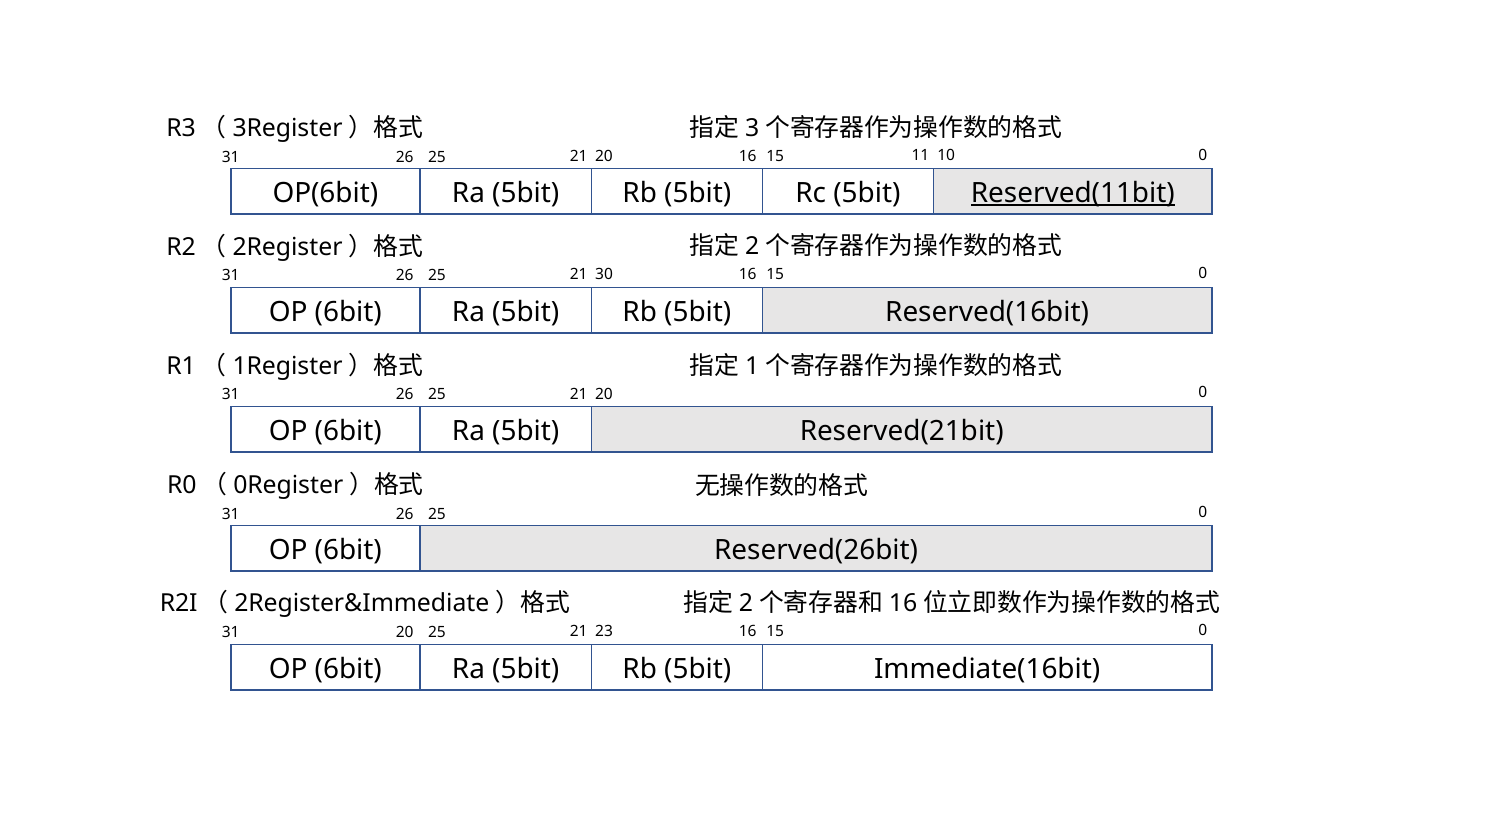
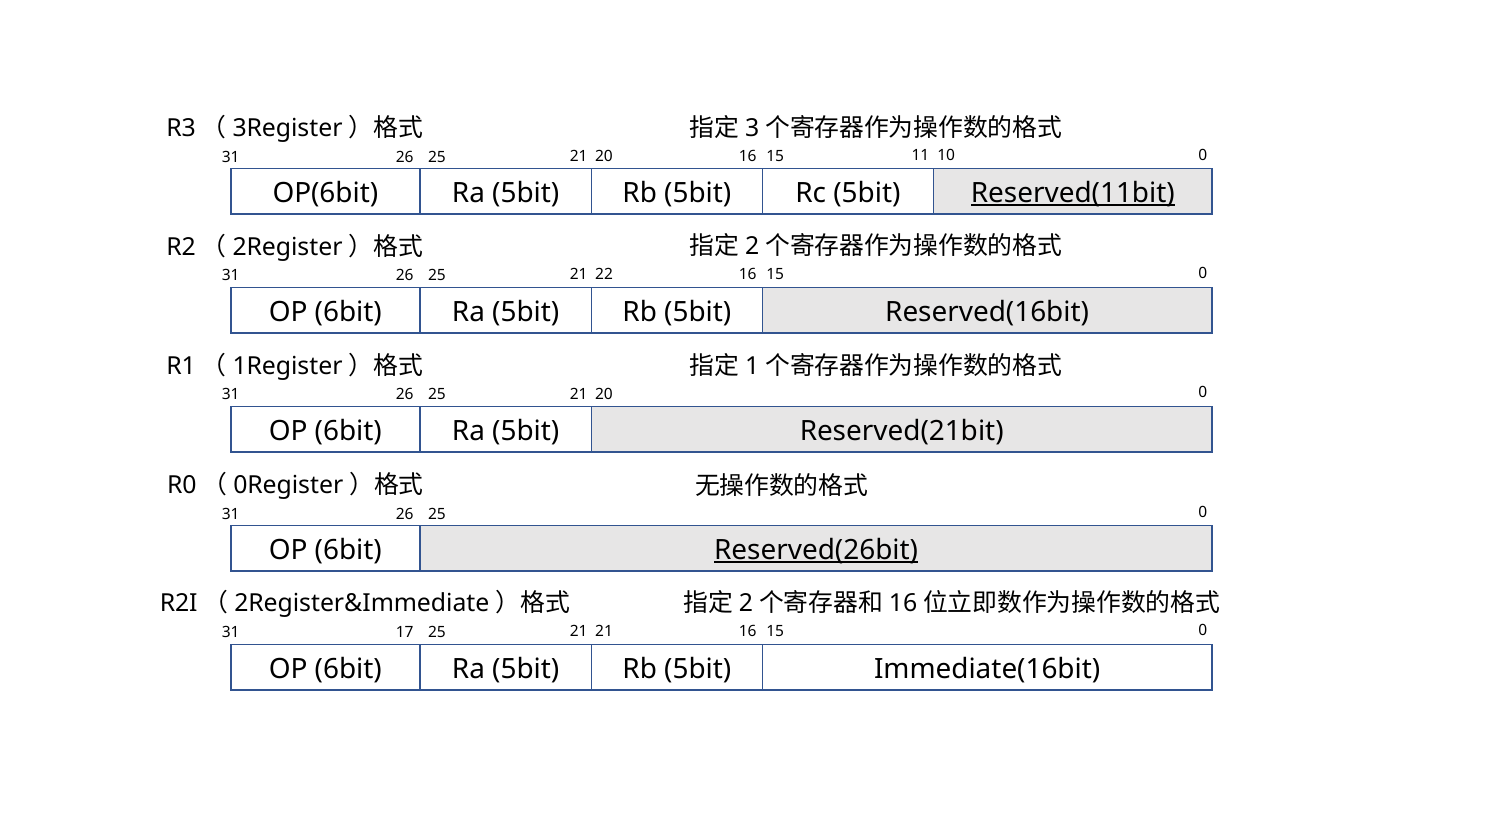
30: 30 -> 22 (604, 275)
Reserved(26bit underline: none -> present (816, 550)
31 20: 20 -> 17 (405, 632)
21 23: 23 -> 21 (604, 632)
